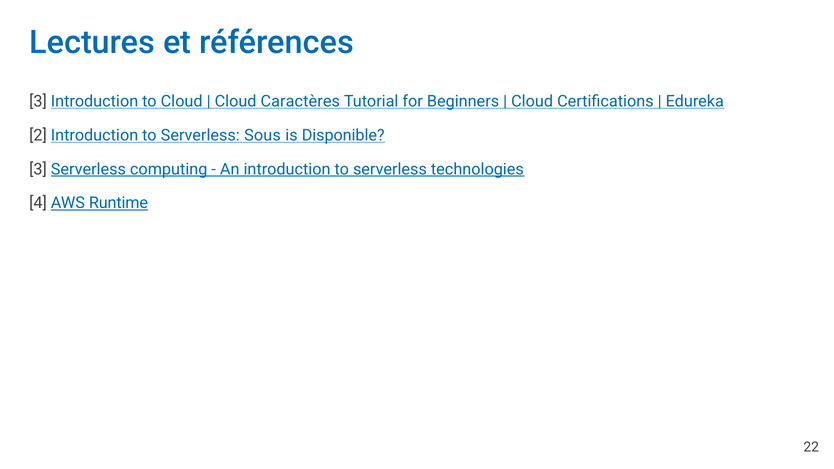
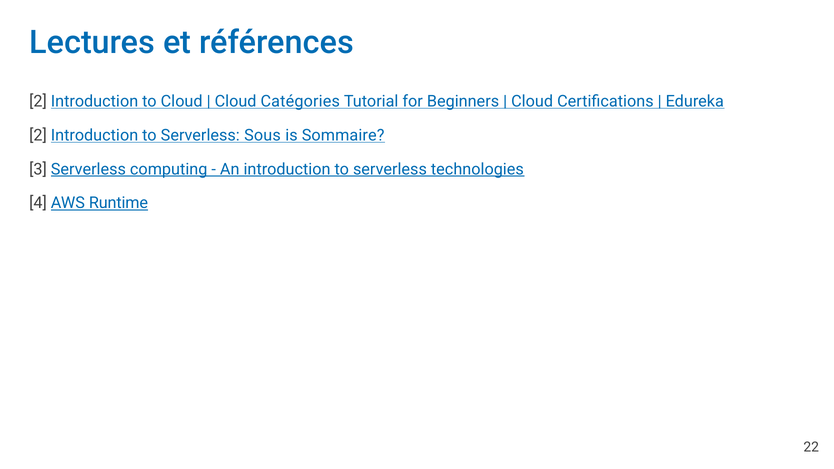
3: 3 -> 2 (38, 101)
Caractères: Caractères -> Catégories (300, 101)
Disponible: Disponible -> Sommaire (343, 135)
